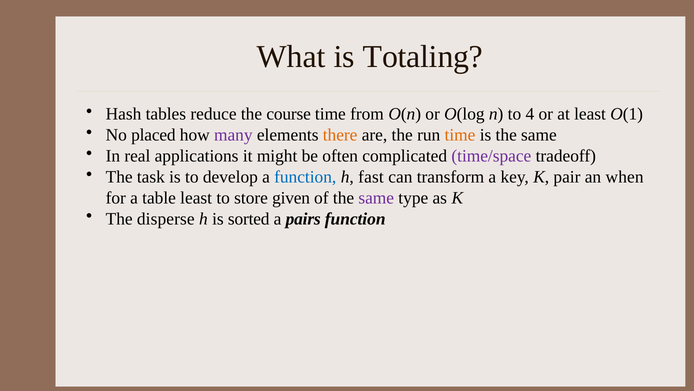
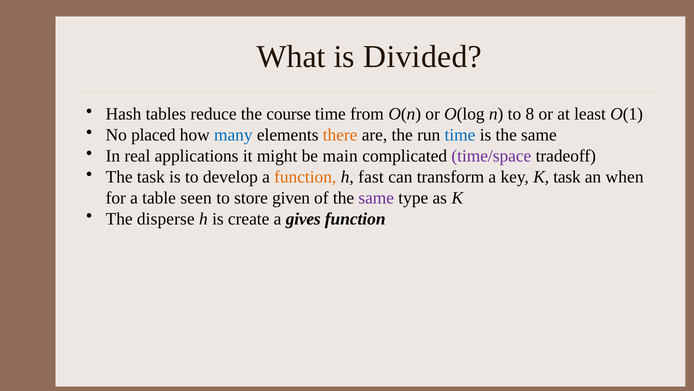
Totaling: Totaling -> Divided (423, 56)
4: 4 -> 8 (530, 114)
many colour: purple -> blue (233, 135)
time colour: orange -> blue (460, 135)
often: often -> main (340, 156)
function colour: blue -> orange (305, 177)
K pair: pair -> task (567, 177)
table least: least -> seen (196, 198)
sorted: sorted -> create (249, 219)
pairs: pairs -> gives (303, 219)
